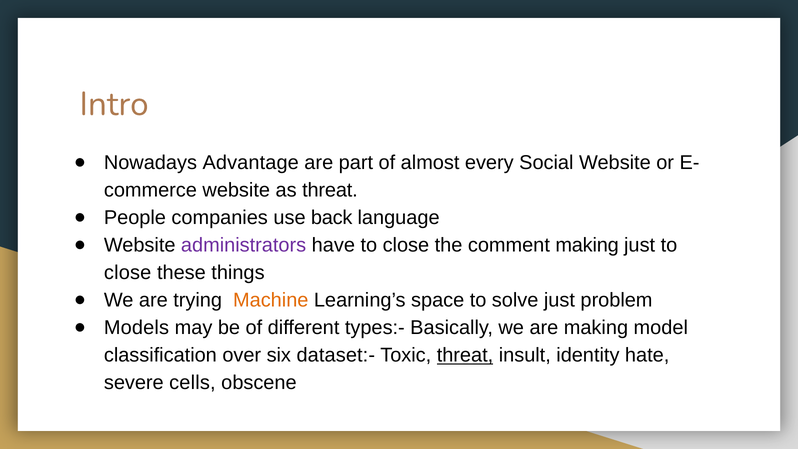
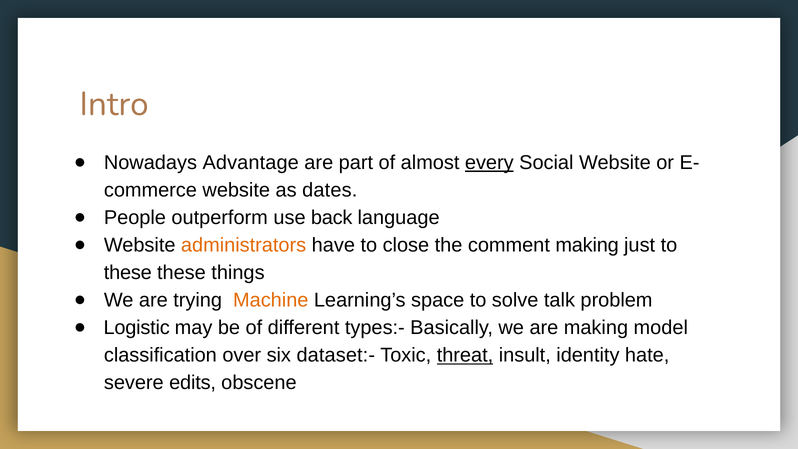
every underline: none -> present (489, 163)
as threat: threat -> dates (330, 190)
companies: companies -> outperform (220, 218)
administrators colour: purple -> orange (244, 245)
close: close -> these (128, 273)
solve just: just -> talk (559, 300)
Models: Models -> Logistic (137, 328)
cells: cells -> edits (193, 383)
